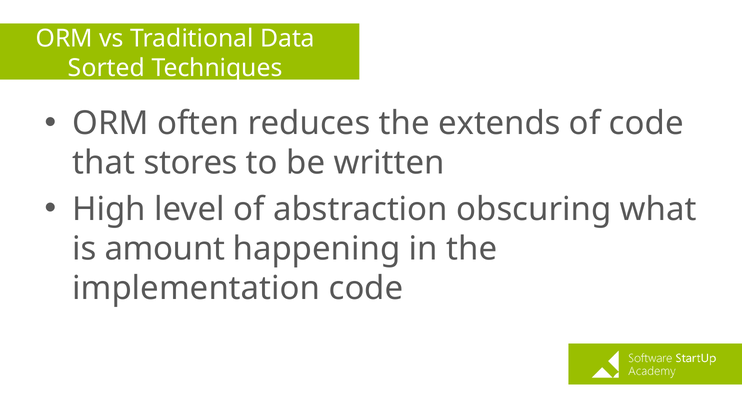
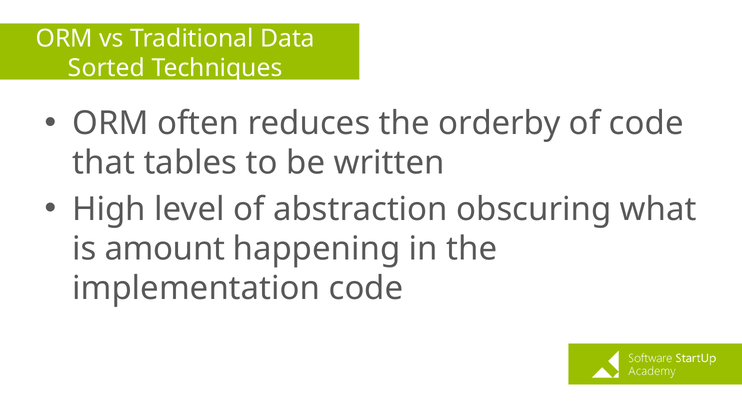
extends: extends -> orderby (500, 123)
stores: stores -> tables (190, 163)
